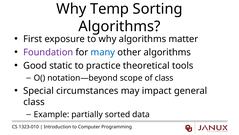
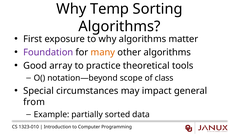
many colour: blue -> orange (103, 52)
static: static -> array (61, 65)
class: class -> from (34, 102)
